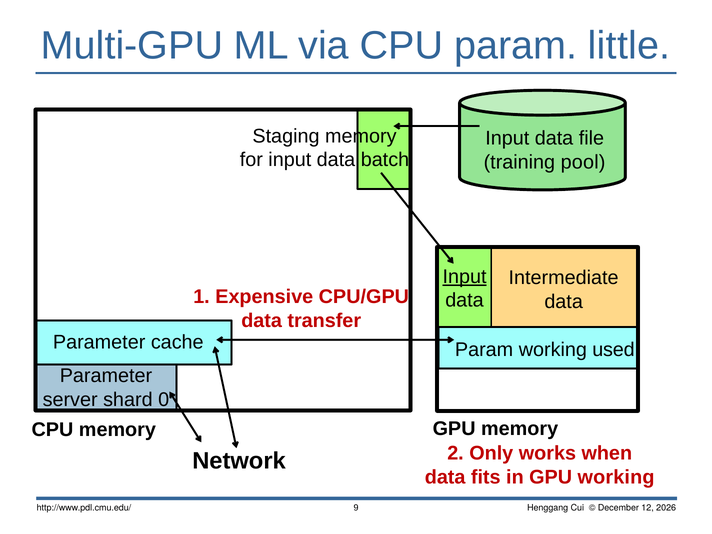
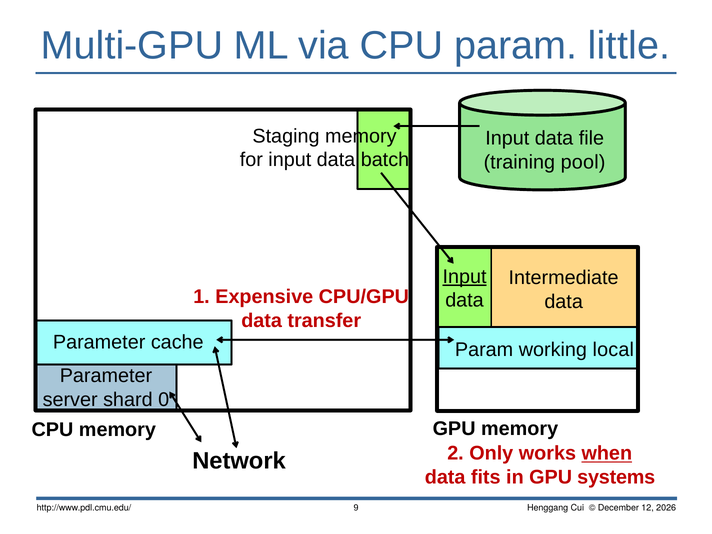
used: used -> local (613, 350)
when underline: none -> present (607, 453)
GPU working: working -> systems (616, 477)
